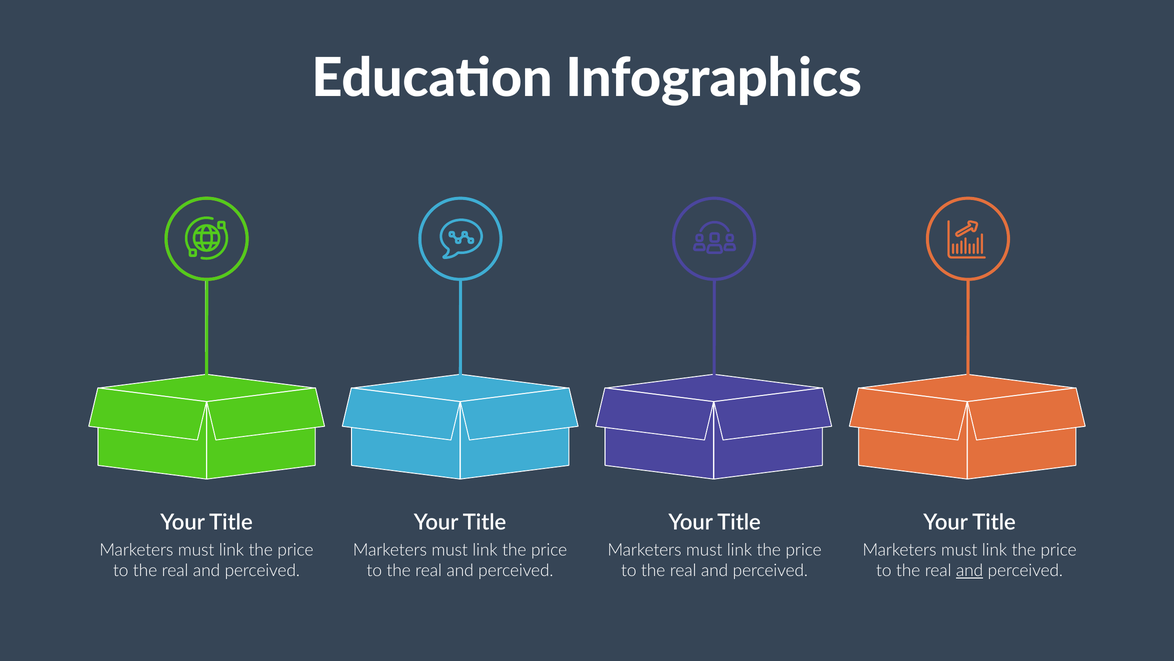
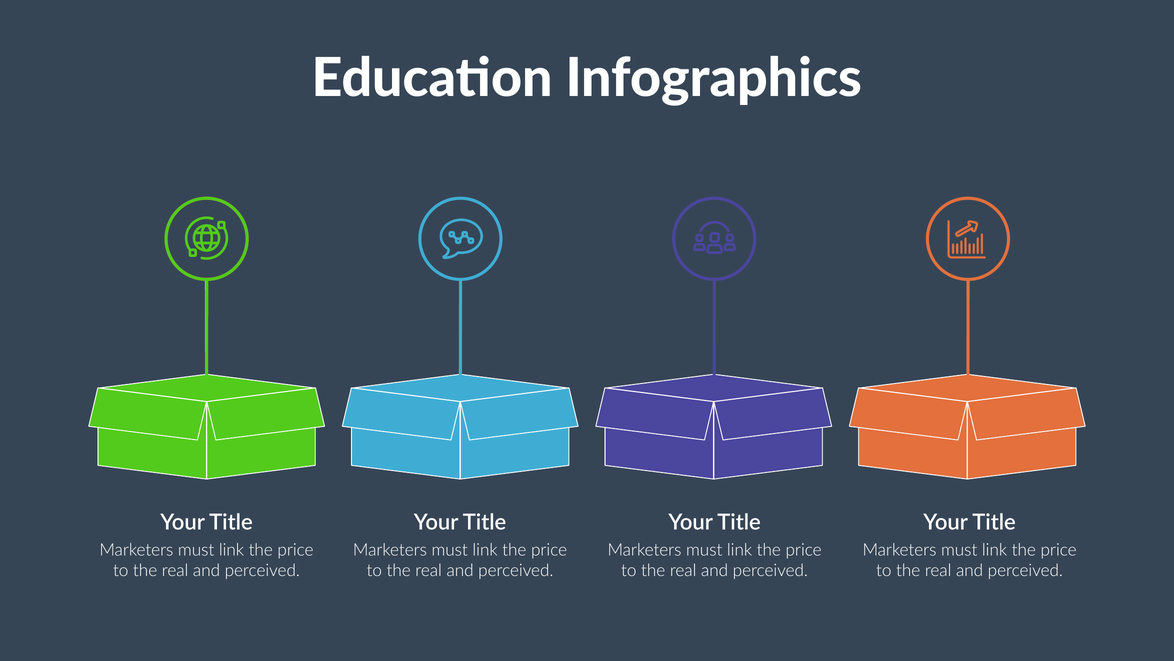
and underline: present -> none (970, 570)
